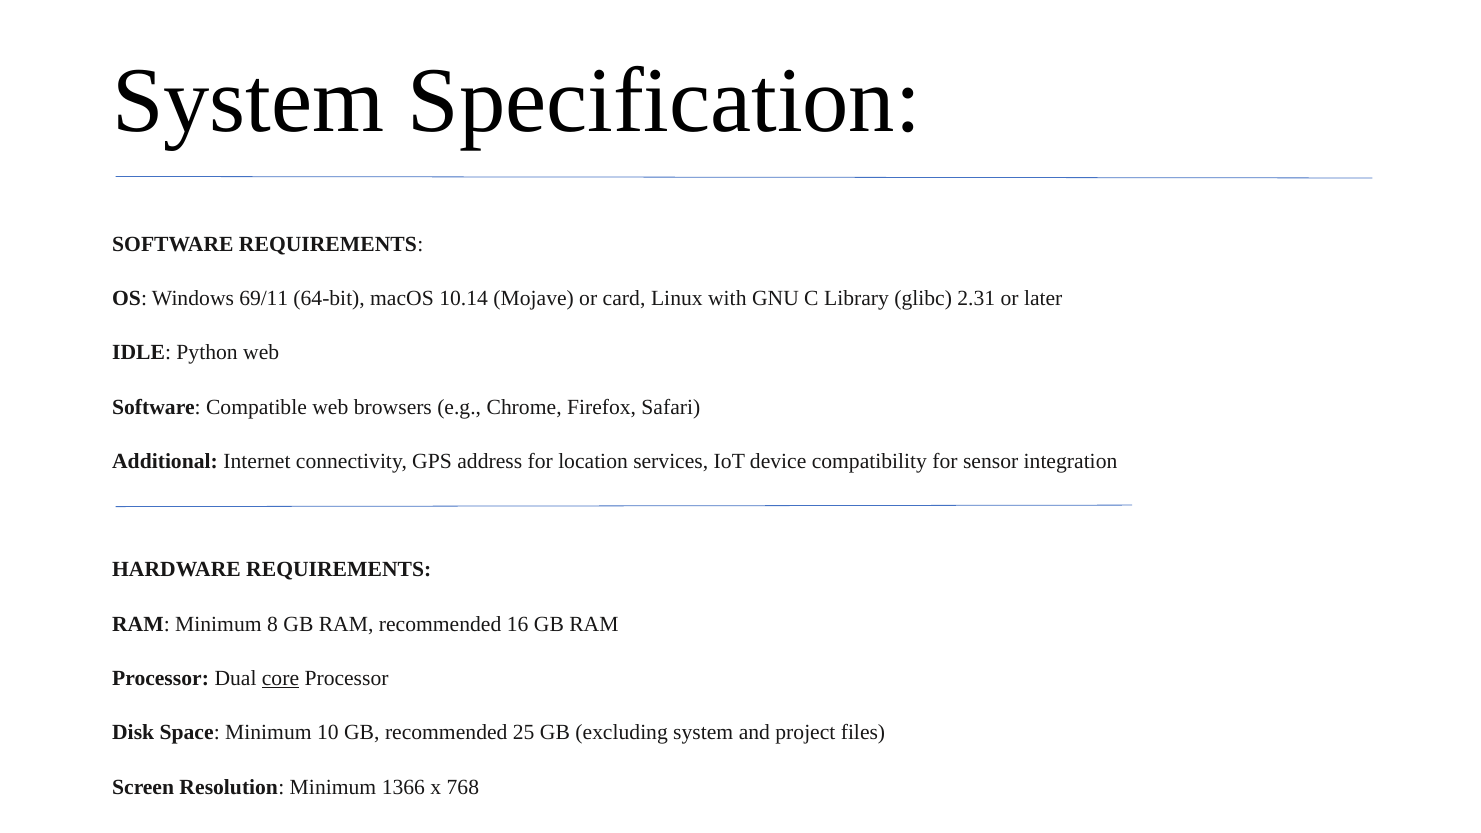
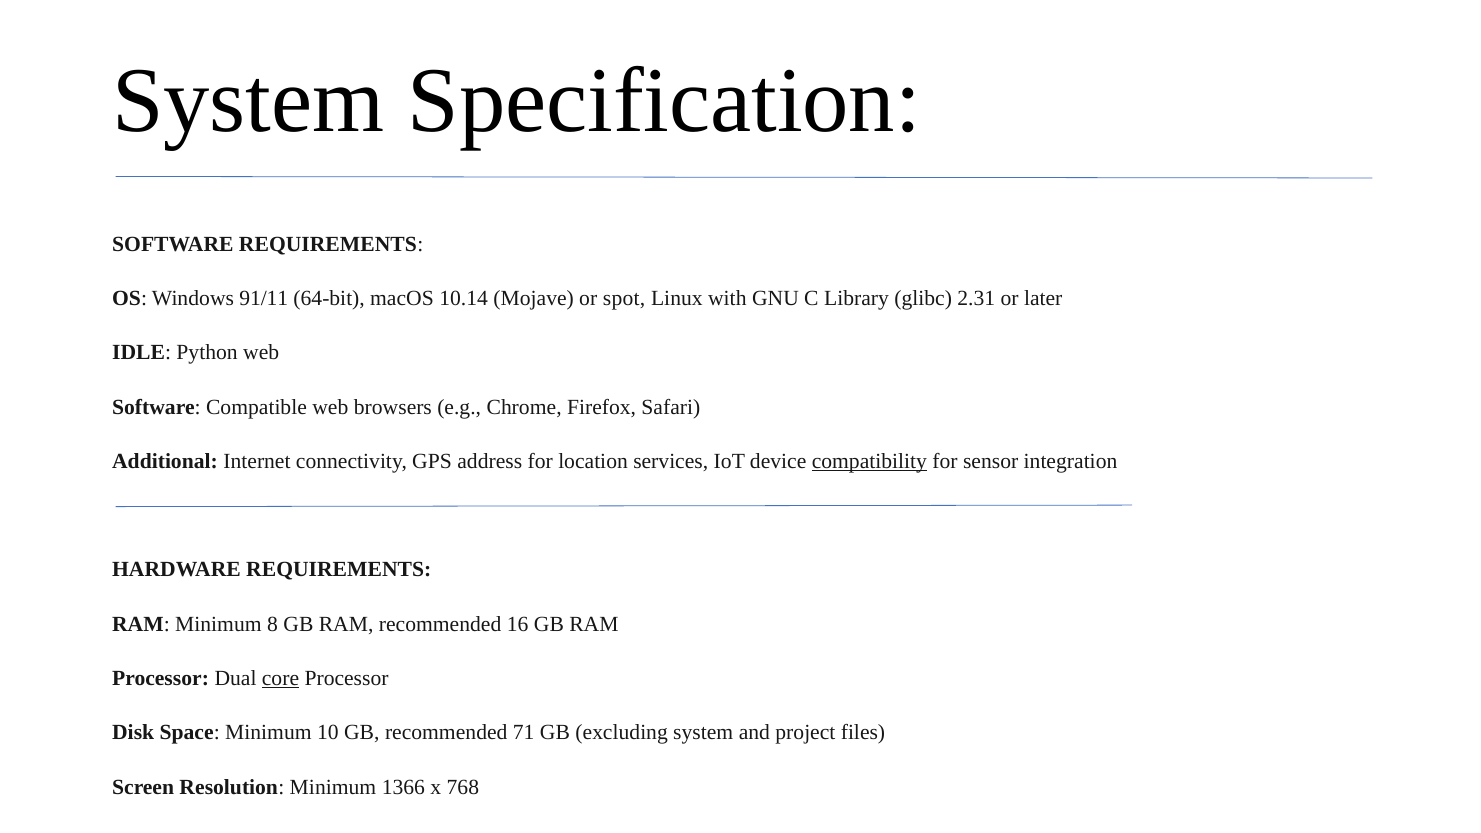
69/11: 69/11 -> 91/11 (264, 298)
card: card -> spot (624, 298)
compatibility underline: none -> present (869, 461)
25: 25 -> 71 (524, 733)
